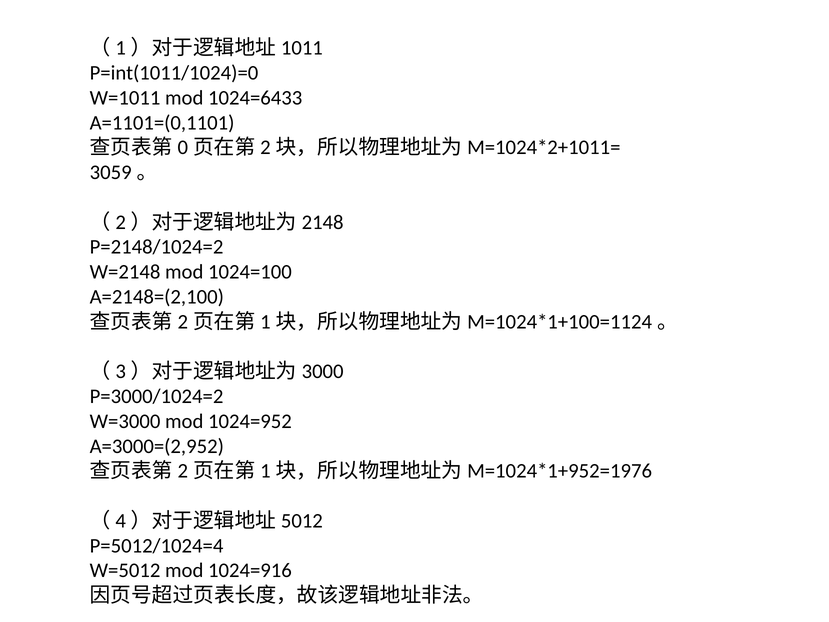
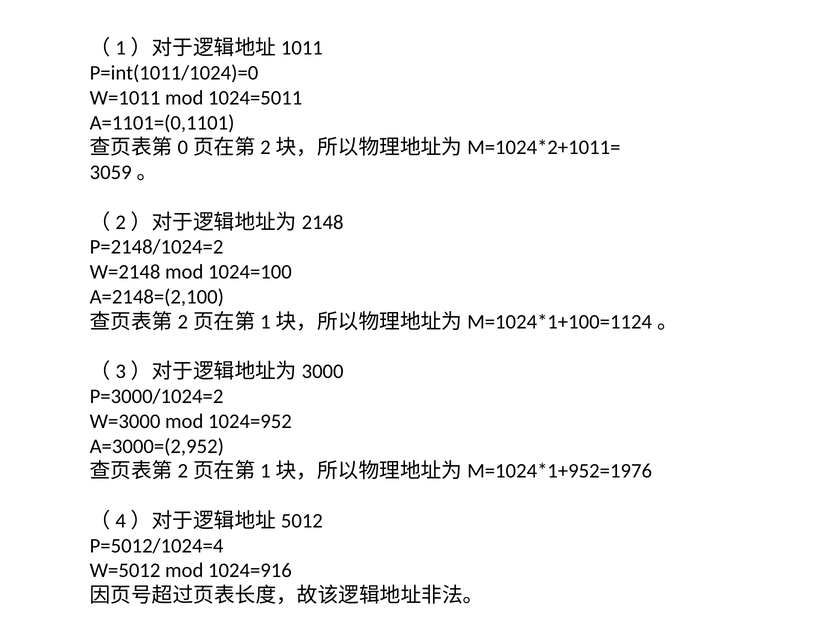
1024=6433: 1024=6433 -> 1024=5011 (255, 98)
